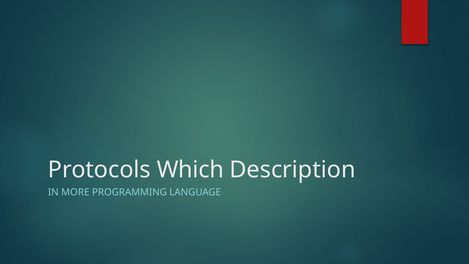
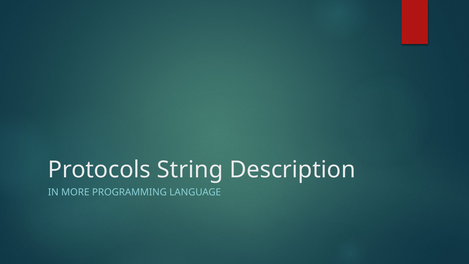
Which: Which -> String (190, 170)
